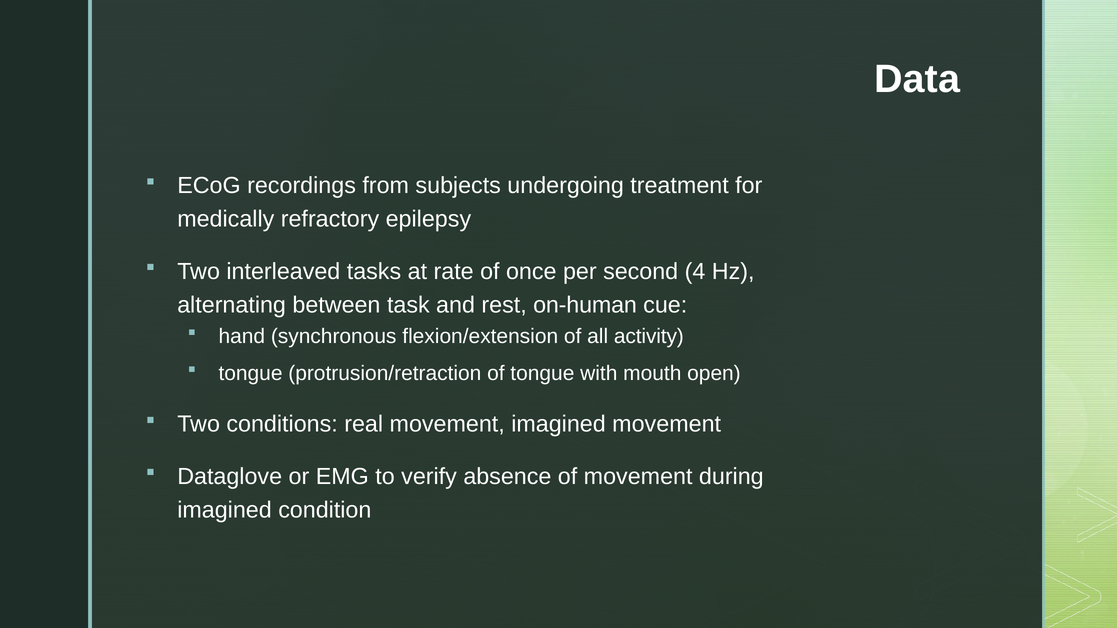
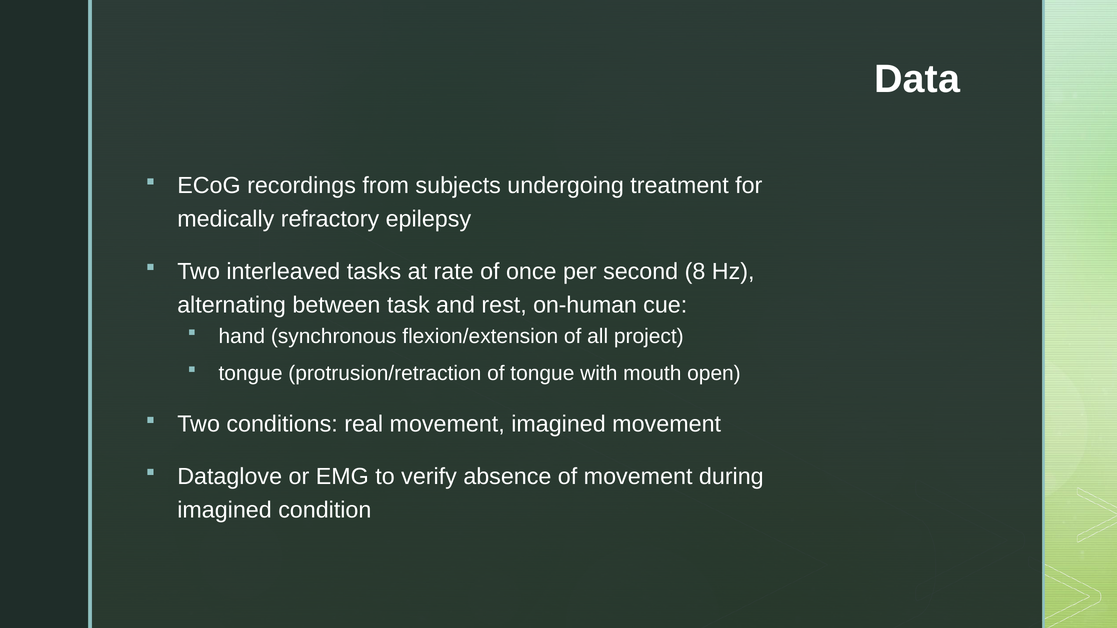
4: 4 -> 8 (695, 272)
activity: activity -> project (649, 336)
